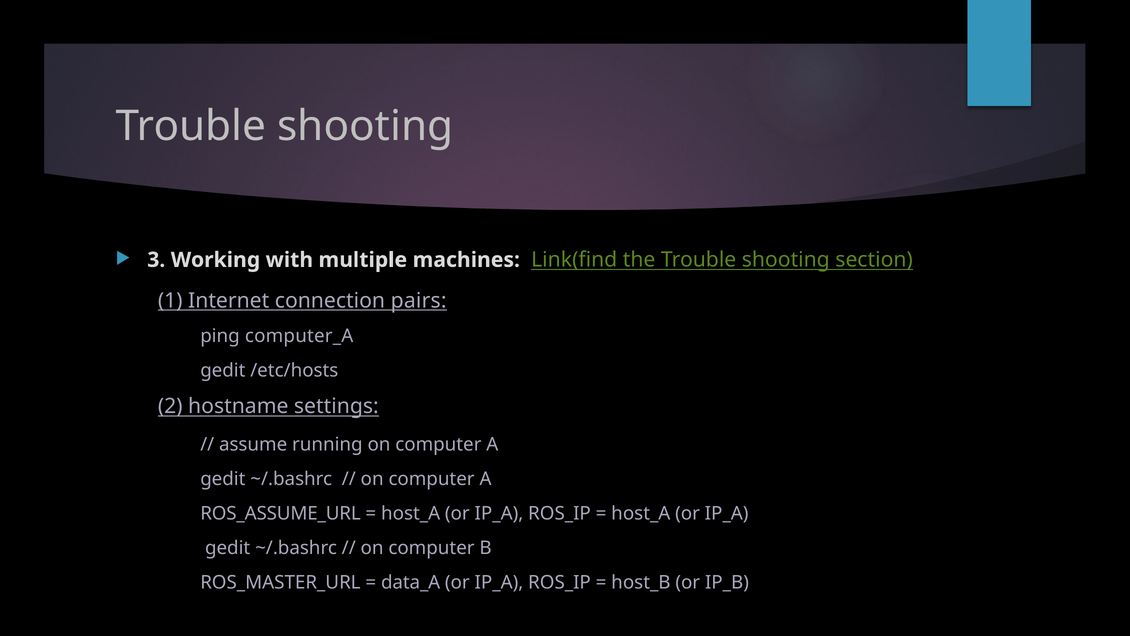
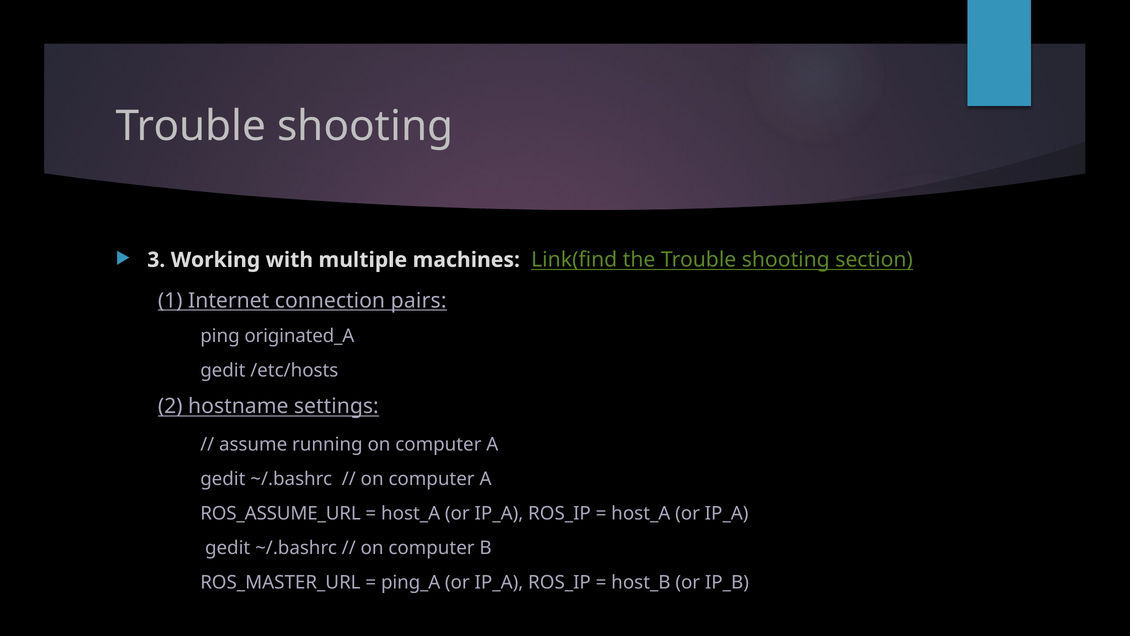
computer_A: computer_A -> originated_A (299, 336)
data_A: data_A -> ping_A (411, 582)
